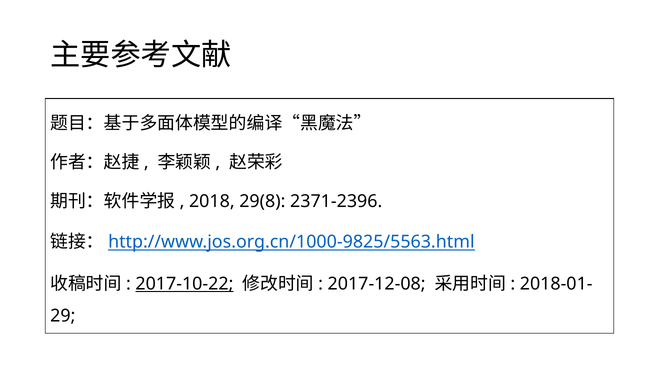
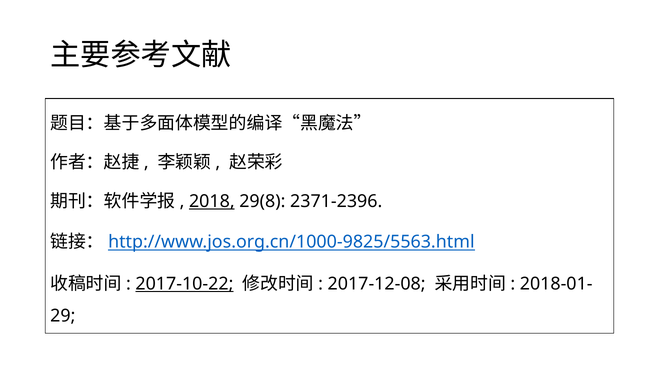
2018 underline: none -> present (212, 202)
